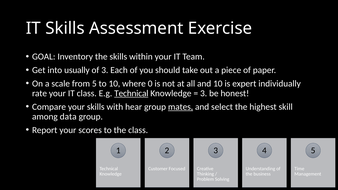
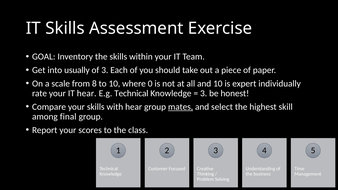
from 5: 5 -> 8 (94, 84)
IT class: class -> hear (87, 93)
Technical underline: present -> none (131, 93)
data: data -> final (68, 117)
